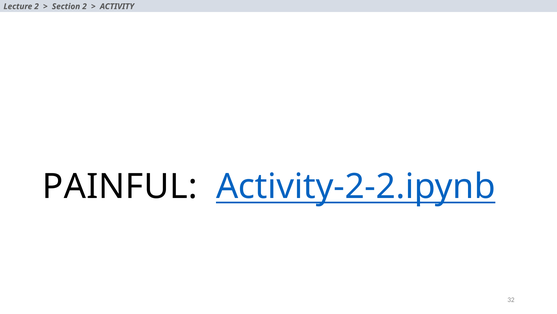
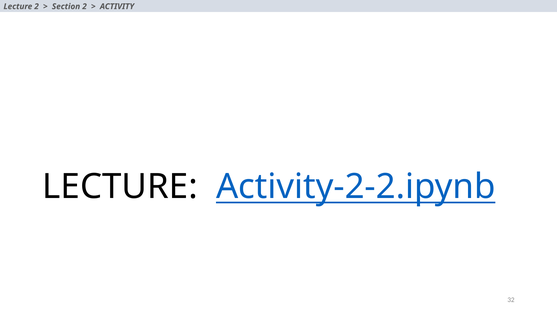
PAINFUL: PAINFUL -> LECTURE (120, 186)
